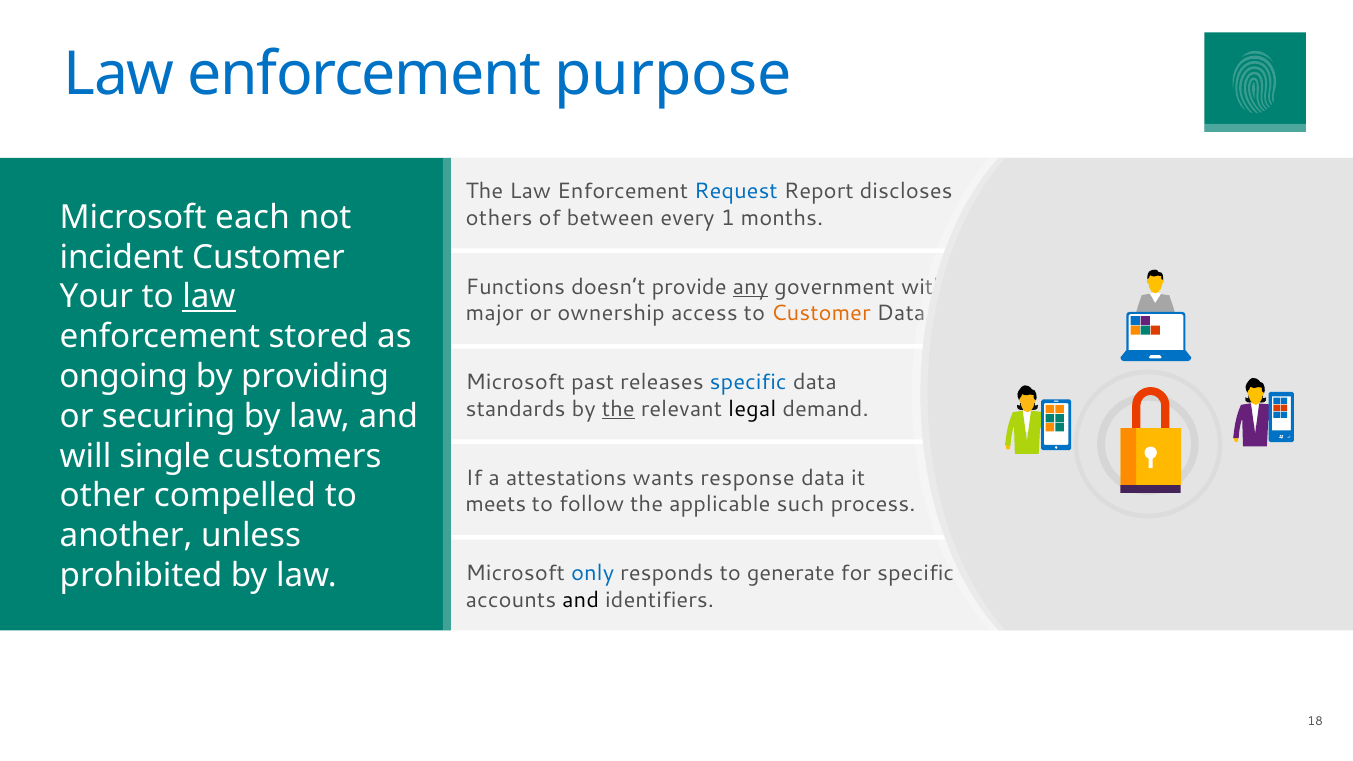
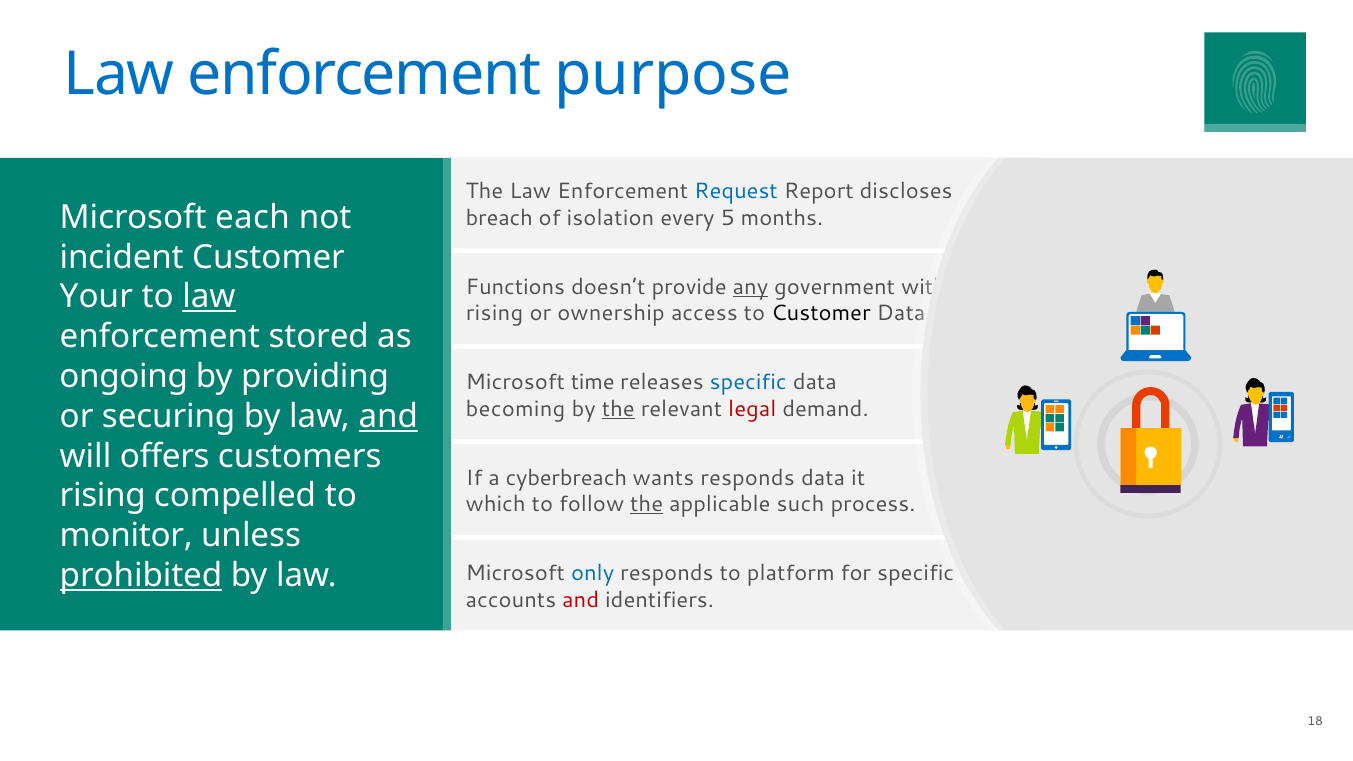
others: others -> breach (499, 218)
between: between -> isolation (610, 218)
1: 1 -> 5 (728, 218)
major: major -> rising (495, 313)
Customer colour: orange -> black (821, 313)
past: past -> time (593, 382)
standards: standards -> becoming (516, 409)
legal colour: black -> red (752, 409)
and underline: none -> present (388, 416)
single: single -> offers (165, 456)
attestations: attestations -> cyberbreach (566, 478)
wants response: response -> responds (748, 478)
other: other -> rising (103, 496)
meets: meets -> which (496, 504)
the underline: none -> present (647, 504)
another: another -> monitor (126, 536)
generate: generate -> platform (791, 573)
prohibited underline: none -> present (141, 575)
and colour: black -> red (581, 600)
